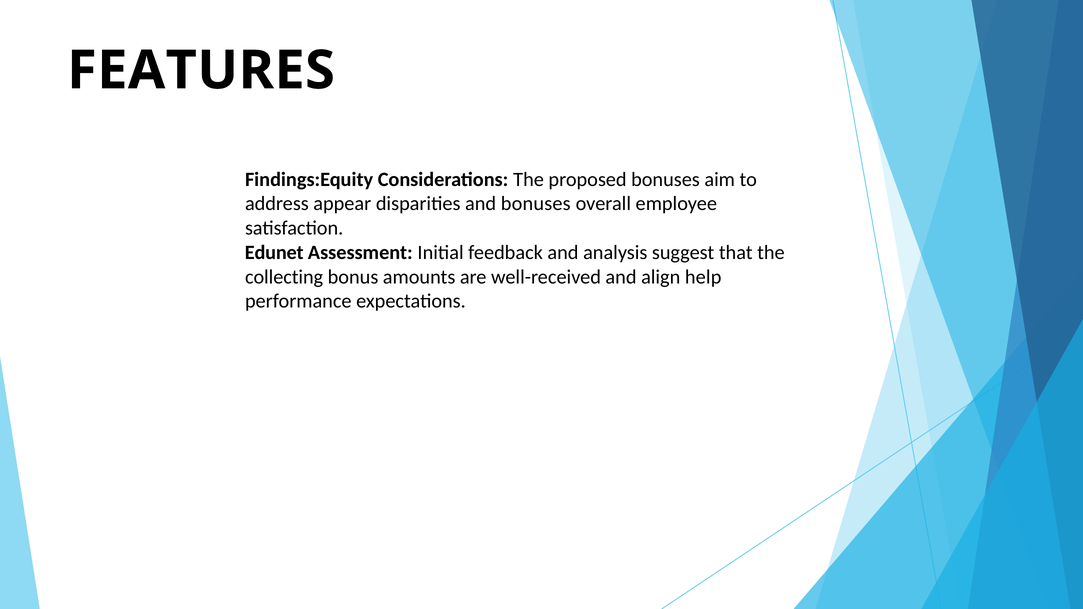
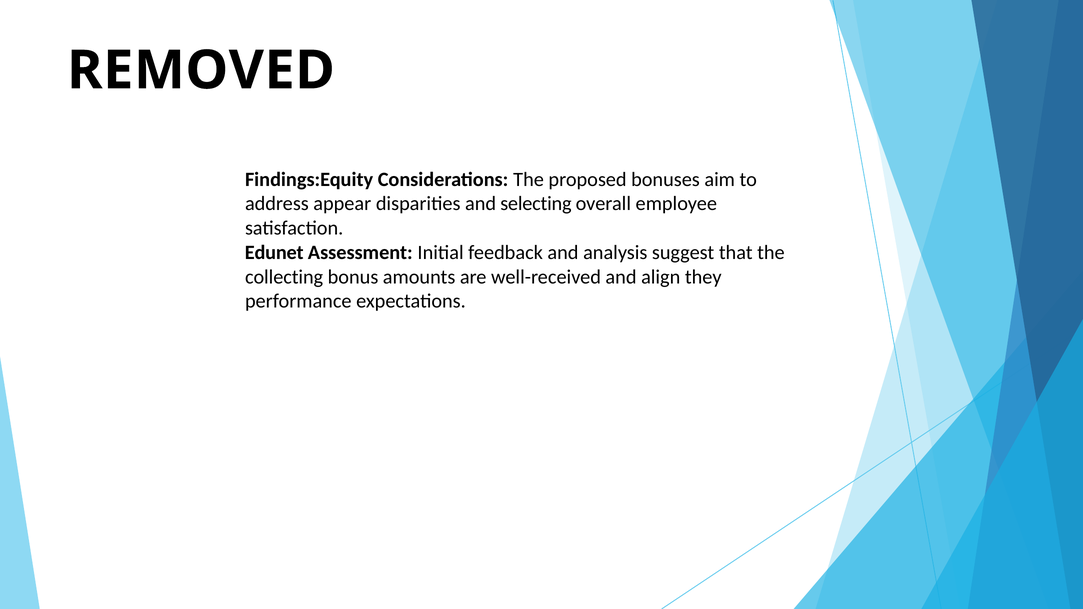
FEATURES: FEATURES -> REMOVED (201, 71)
and bonuses: bonuses -> selecting (536, 204)
help: help -> they (703, 277)
